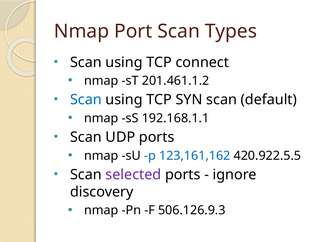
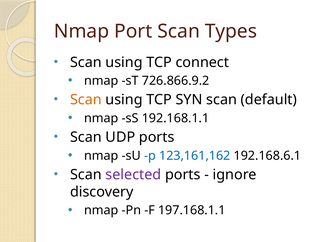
201.461.1.2: 201.461.1.2 -> 726.866.9.2 (176, 81)
Scan colour: blue -> orange (86, 100)
420.922.5.5: 420.922.5.5 -> 192.168.6.1 (267, 156)
506.126.9.3: 506.126.9.3 -> 197.168.1.1 (192, 211)
